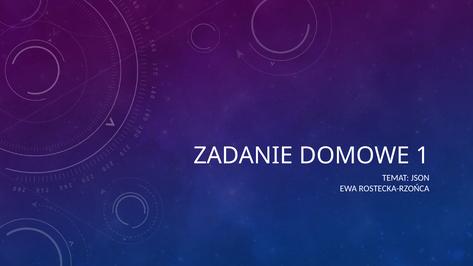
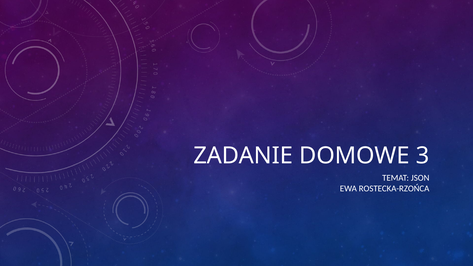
1: 1 -> 3 (423, 156)
